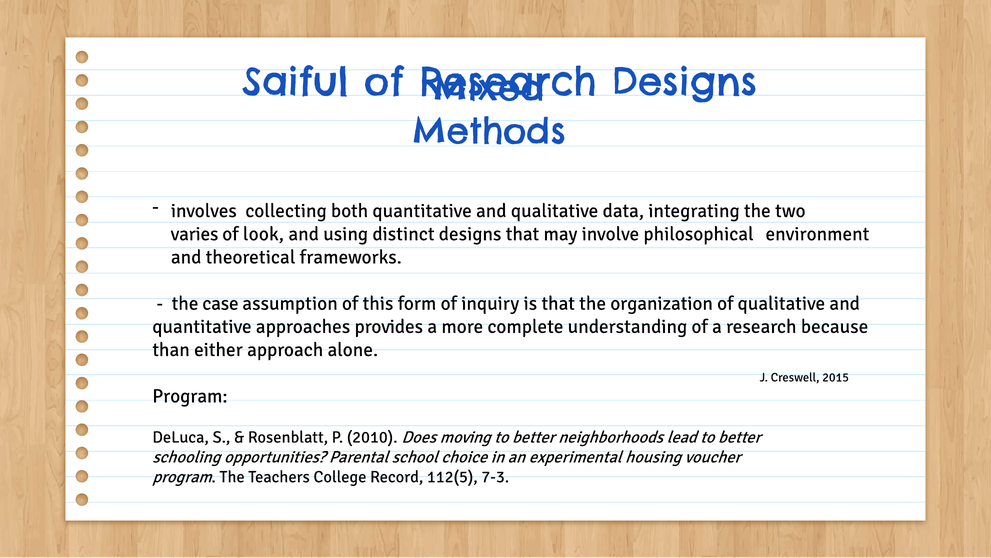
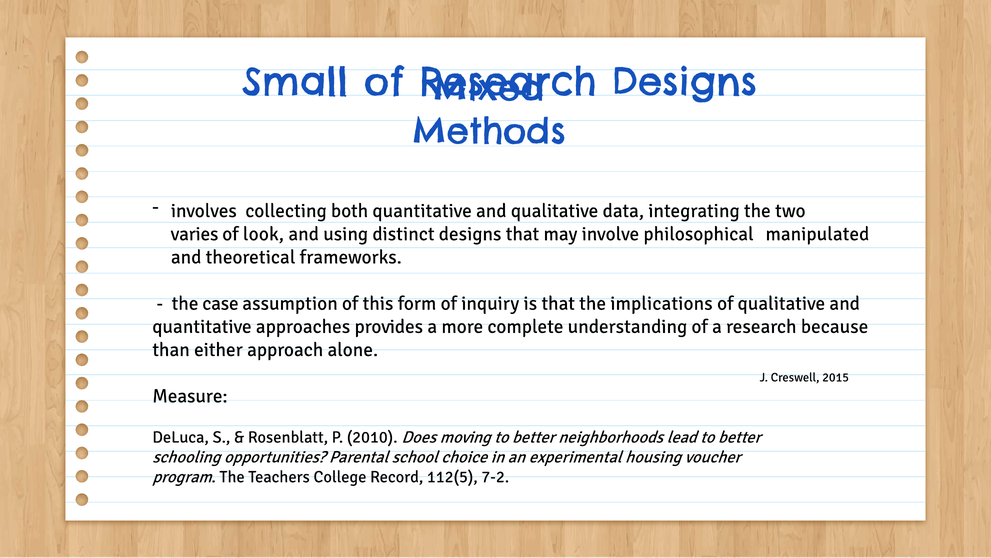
Saiful: Saiful -> Small (296, 83)
environment: environment -> manipulated (817, 234)
organization: organization -> implications (661, 303)
Program: Program -> Measure (190, 396)
7-3: 7-3 -> 7-2 (495, 476)
